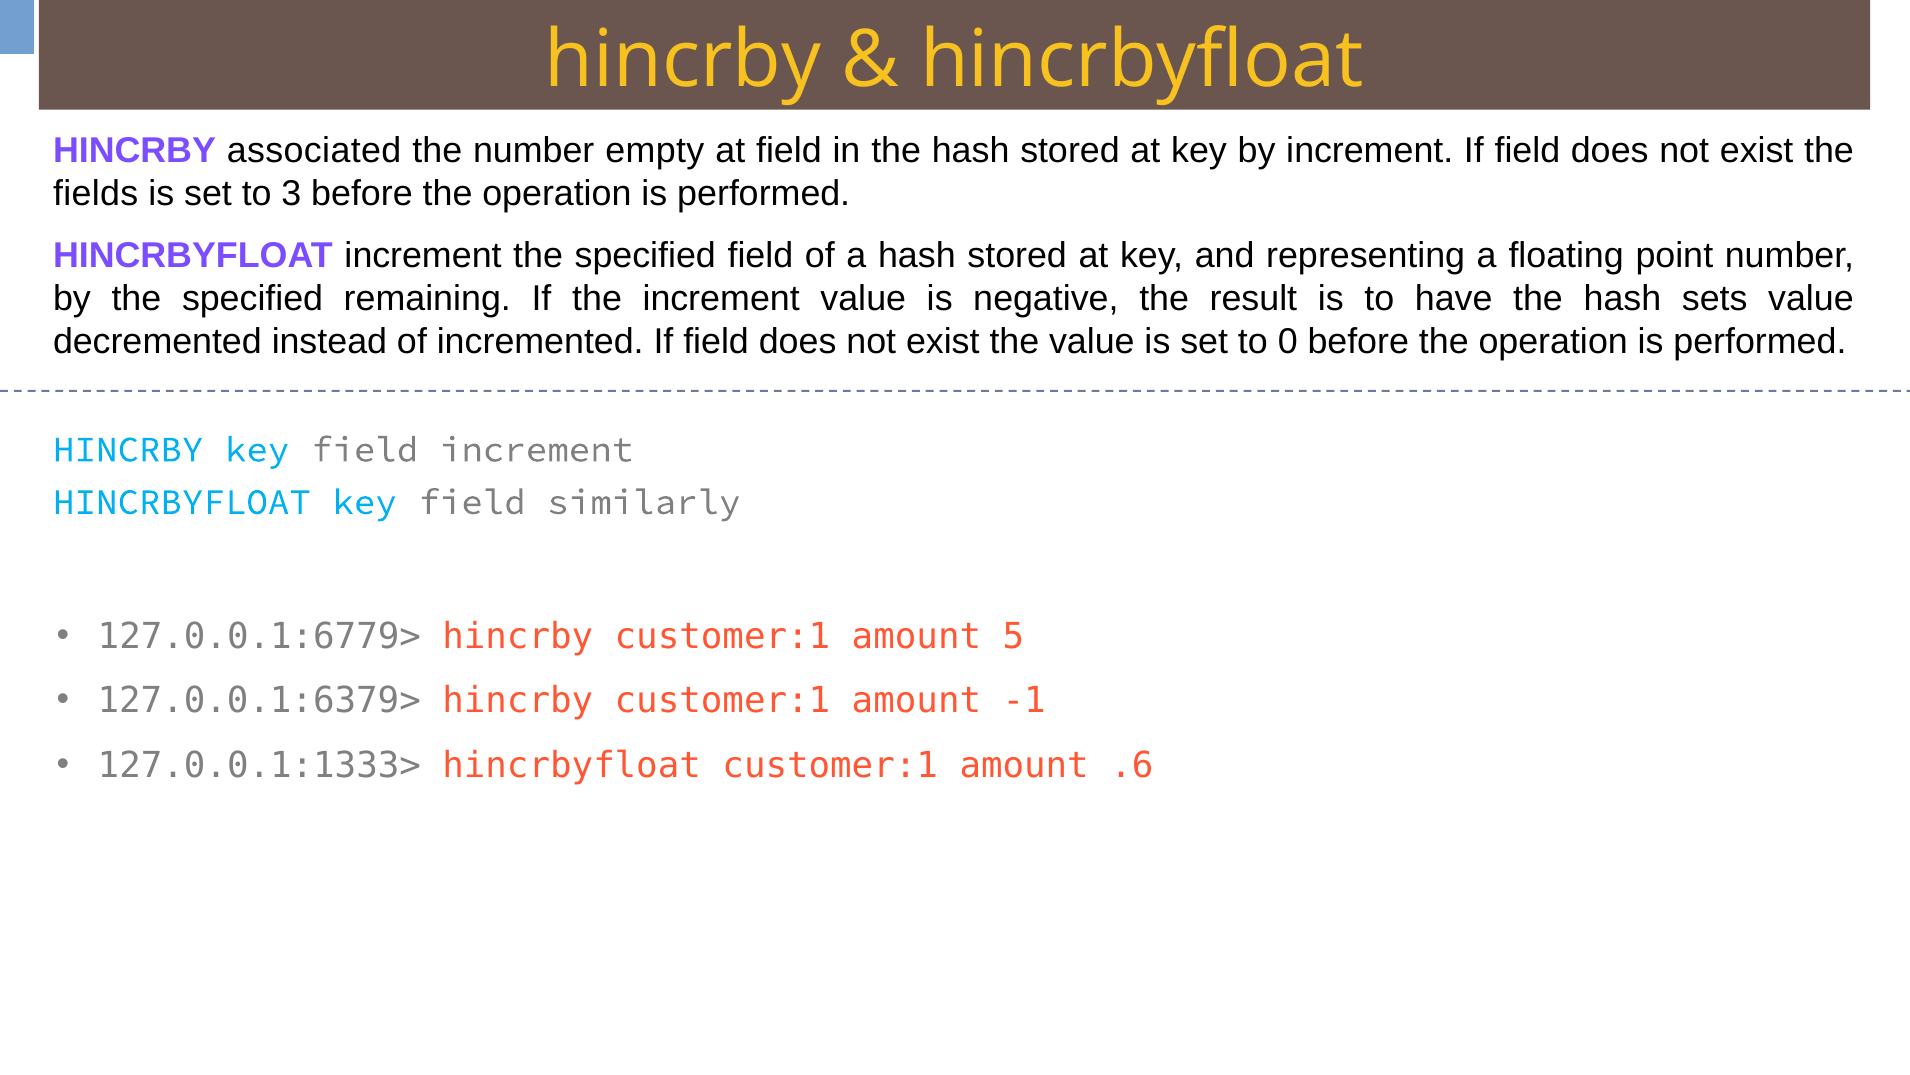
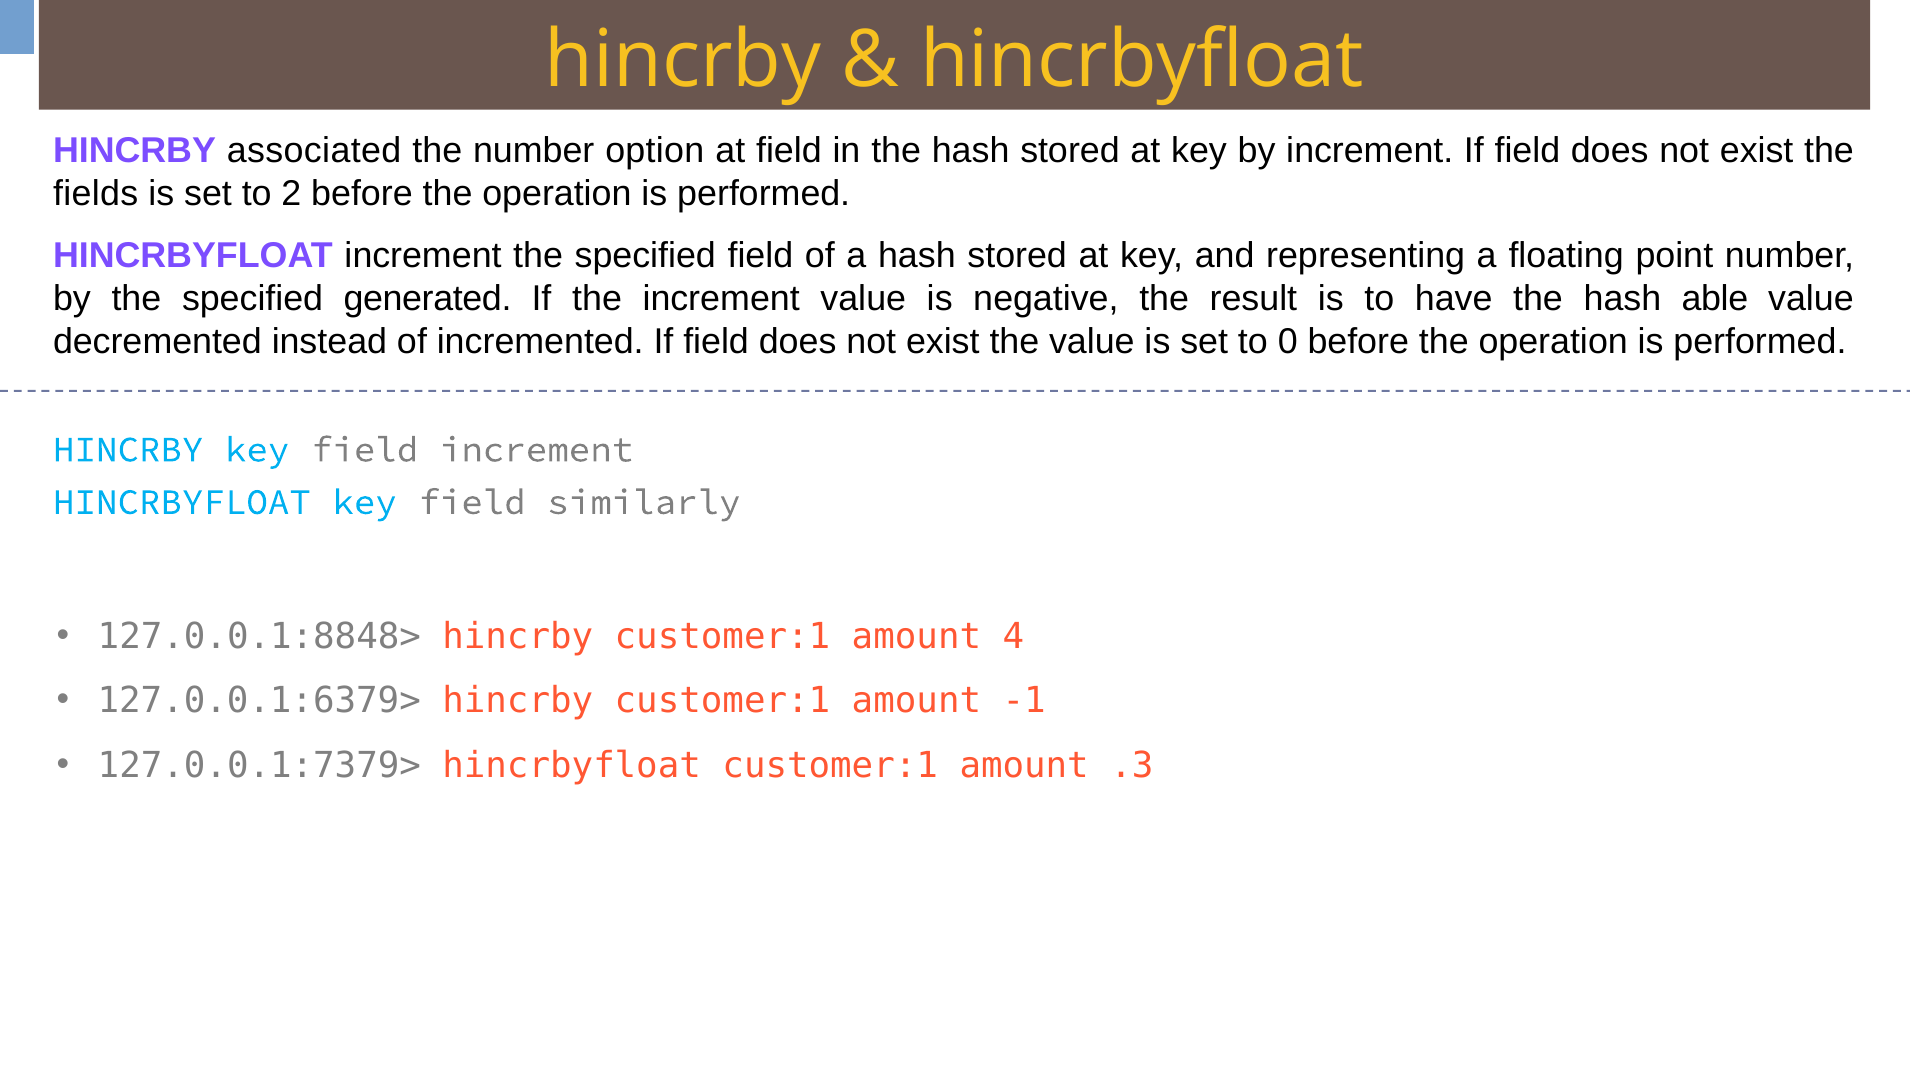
empty: empty -> option (655, 150)
3: 3 -> 2 (291, 193)
remaining: remaining -> generated (427, 298)
sets: sets -> able (1715, 298)
127.0.0.1:6779>: 127.0.0.1:6779> -> 127.0.0.1:8848> (259, 636)
5: 5 -> 4 (1013, 636)
127.0.0.1:1333>: 127.0.0.1:1333> -> 127.0.0.1:7379> (259, 765)
.6: .6 -> .3 (1132, 765)
